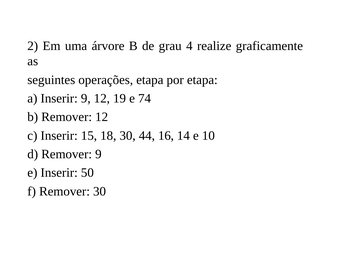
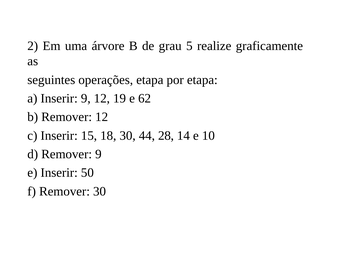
4: 4 -> 5 (189, 46)
74: 74 -> 62 (145, 98)
16: 16 -> 28 (166, 136)
